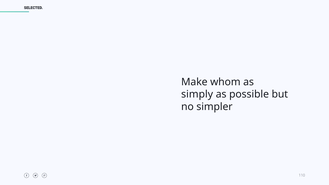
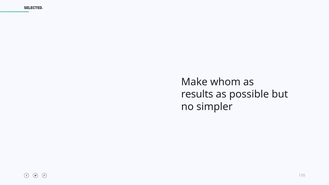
simply: simply -> results (197, 94)
